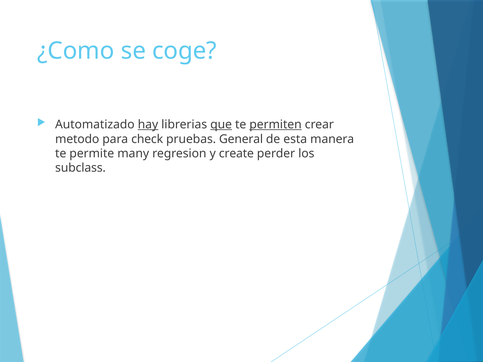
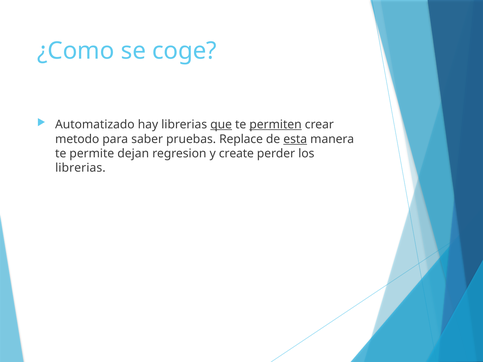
hay underline: present -> none (148, 125)
check: check -> saber (147, 139)
General: General -> Replace (241, 139)
esta underline: none -> present (295, 139)
many: many -> dejan (133, 154)
subclass: subclass -> librerias (80, 168)
